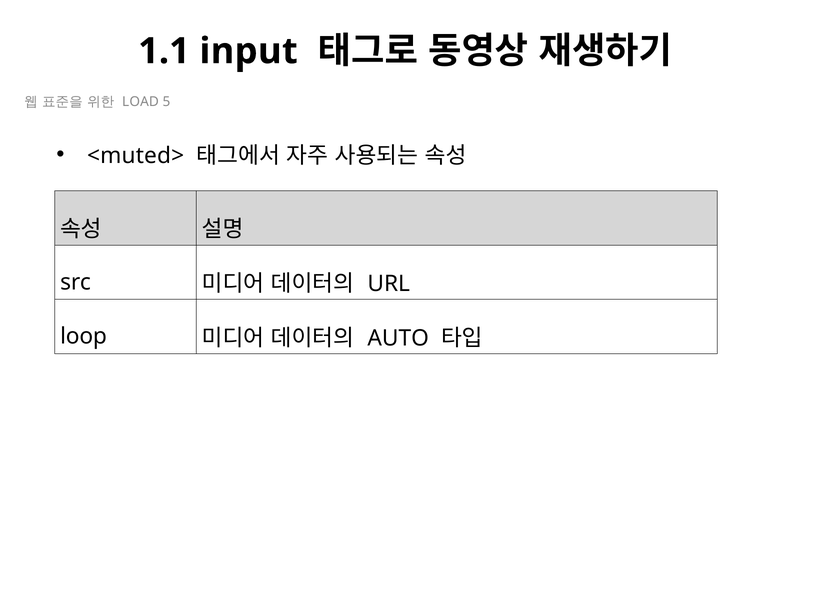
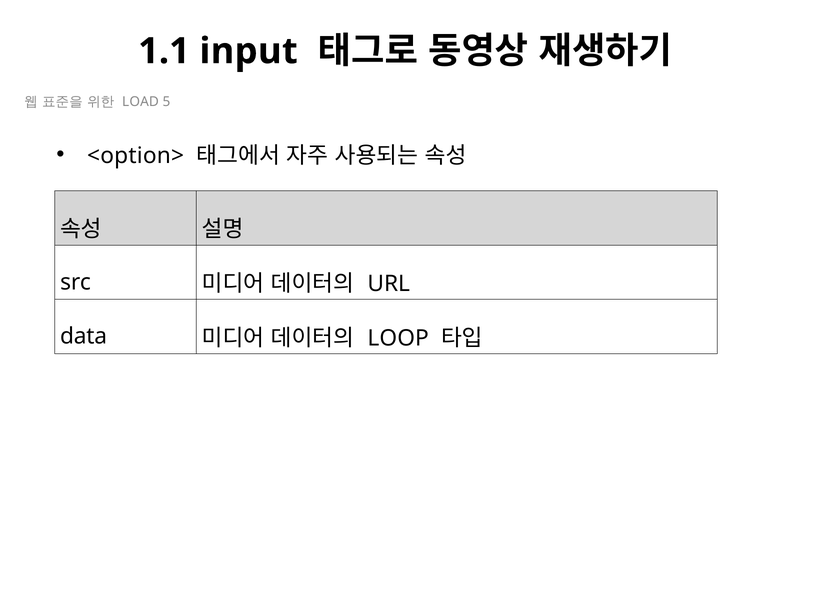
<muted>: <muted> -> <option> (136, 156)
loop: loop -> data (84, 336)
AUTO: AUTO -> LOOP (398, 338)
